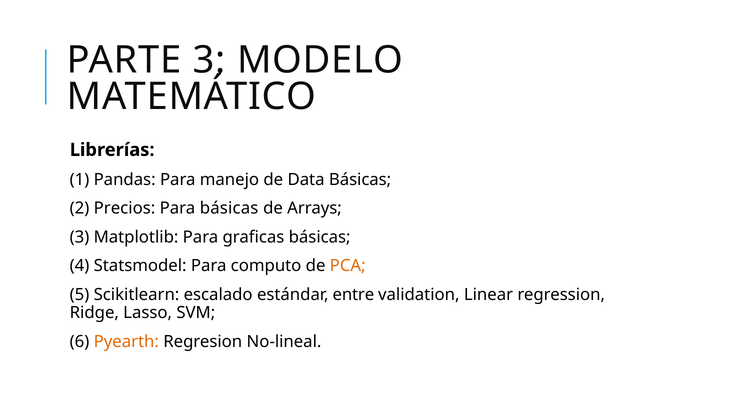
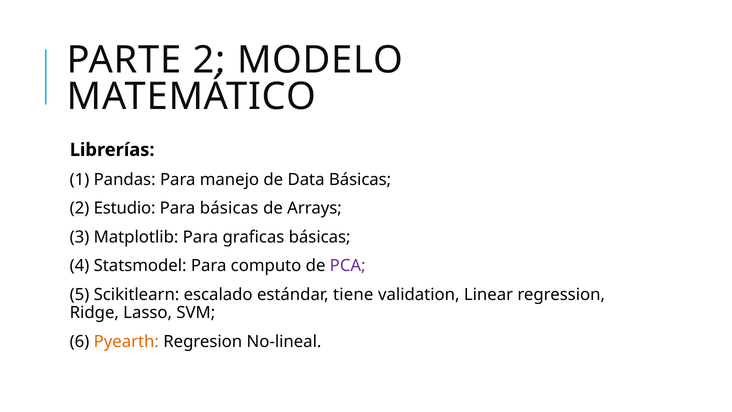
PARTE 3: 3 -> 2 (209, 60)
Precios: Precios -> Estudio (125, 208)
PCA colour: orange -> purple (348, 266)
entre: entre -> tiene (353, 295)
